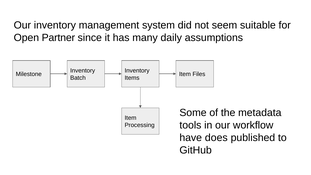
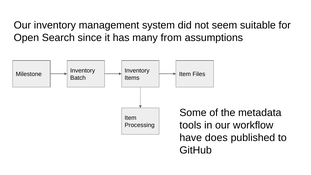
Partner: Partner -> Search (58, 38)
daily: daily -> from (171, 38)
